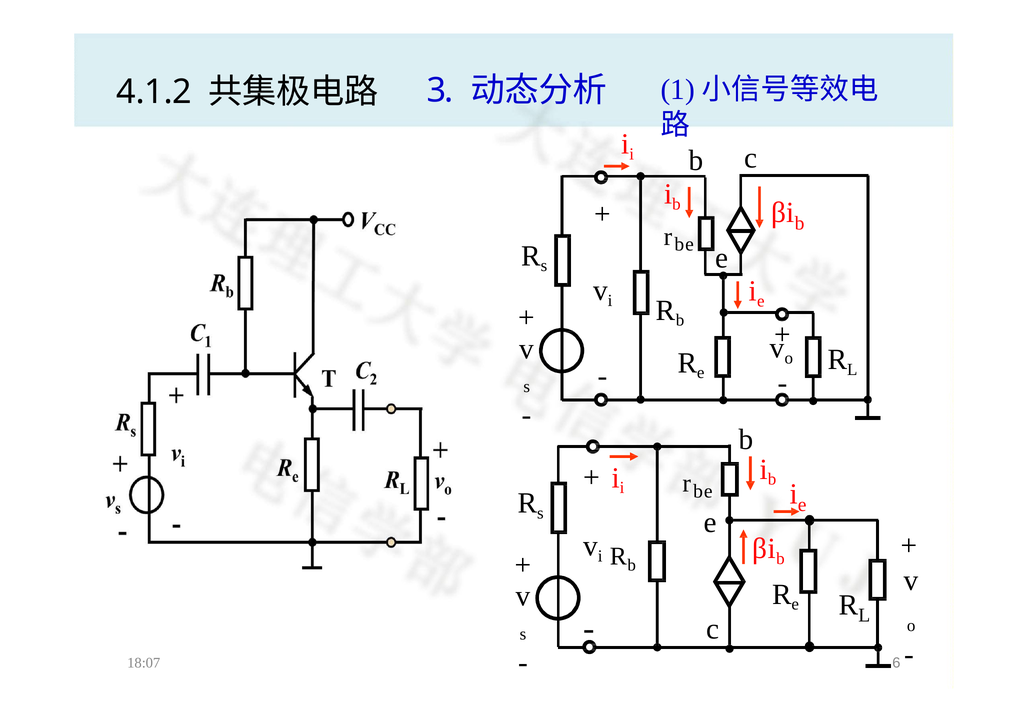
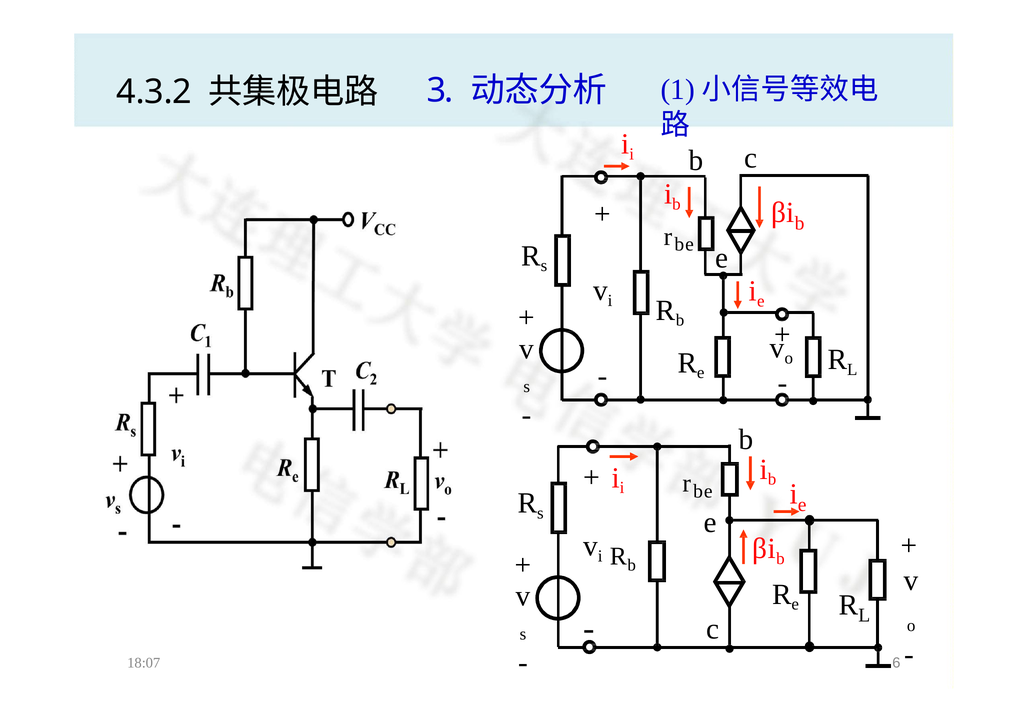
4.1.2: 4.1.2 -> 4.3.2 (154, 92)
